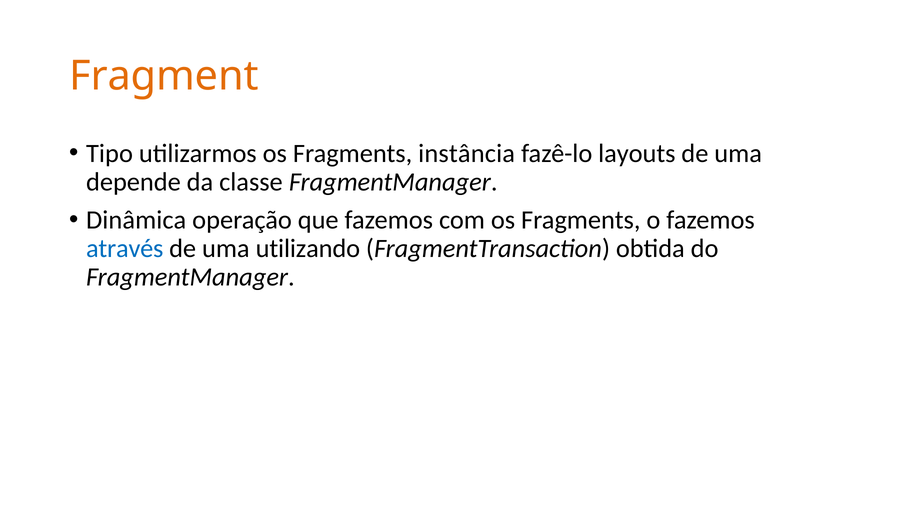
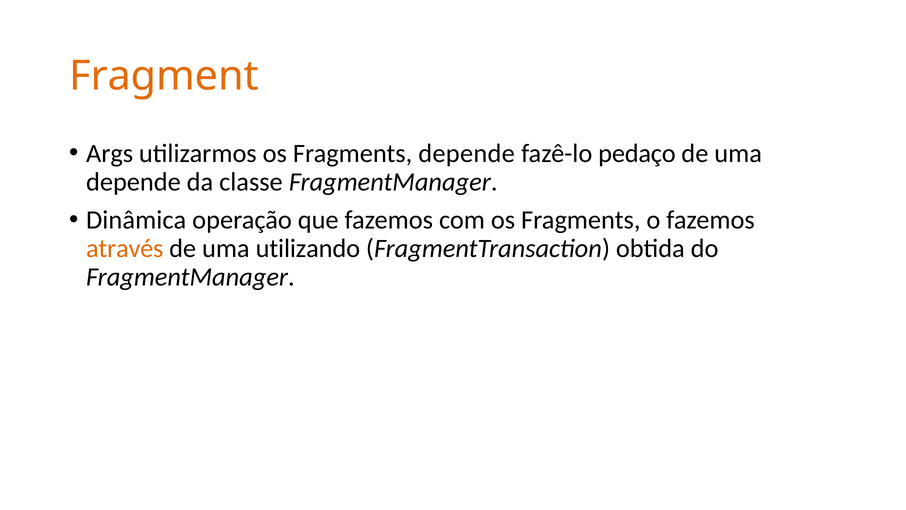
Tipo: Tipo -> Args (110, 153)
Fragments instância: instância -> depende (467, 153)
layouts: layouts -> pedaço (637, 153)
através colour: blue -> orange (125, 248)
